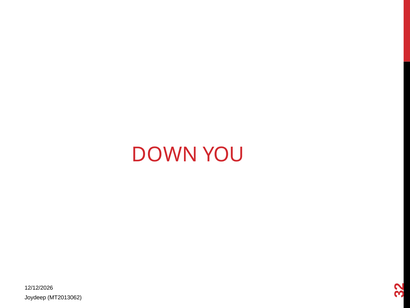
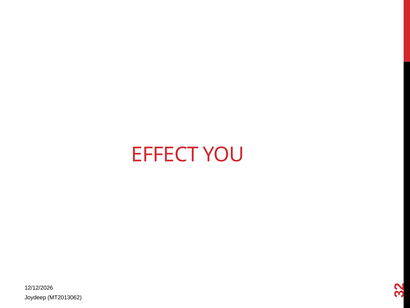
DOWN: DOWN -> EFFECT (165, 154)
